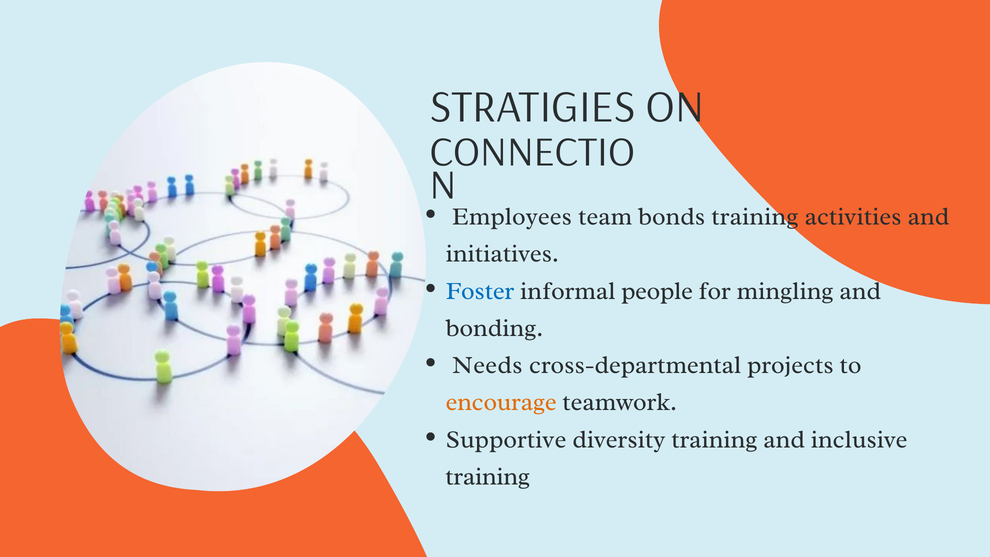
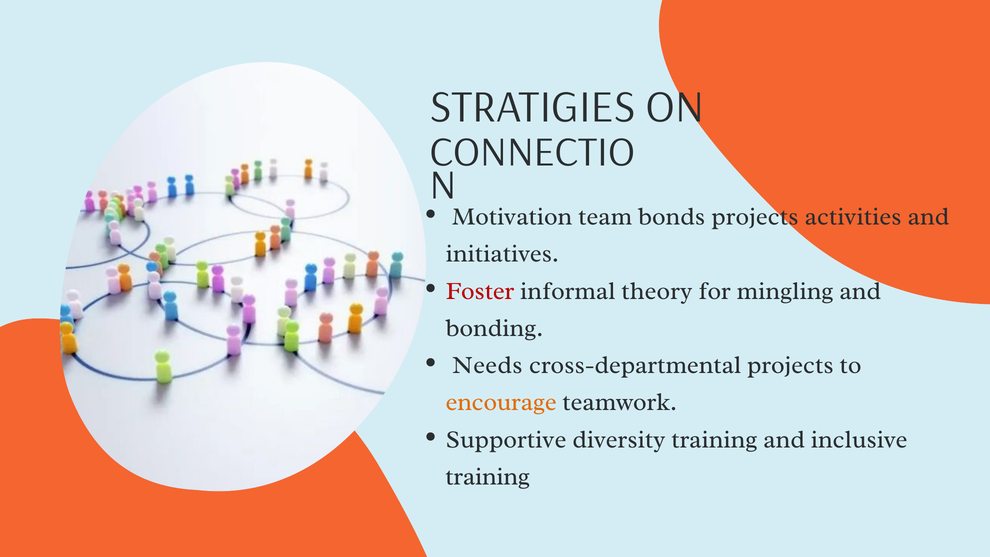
Employees: Employees -> Motivation (512, 217)
bonds training: training -> projects (755, 217)
Foster colour: blue -> red (480, 291)
people: people -> theory (657, 291)
